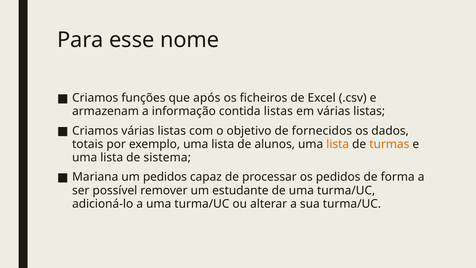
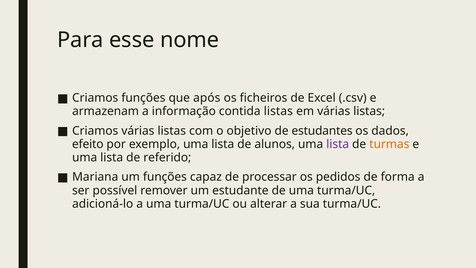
fornecidos: fornecidos -> estudantes (322, 131)
totais: totais -> efeito (88, 144)
lista colour: orange -> purple (338, 144)
sistema: sistema -> referido (167, 157)
um pedidos: pedidos -> funções (165, 177)
